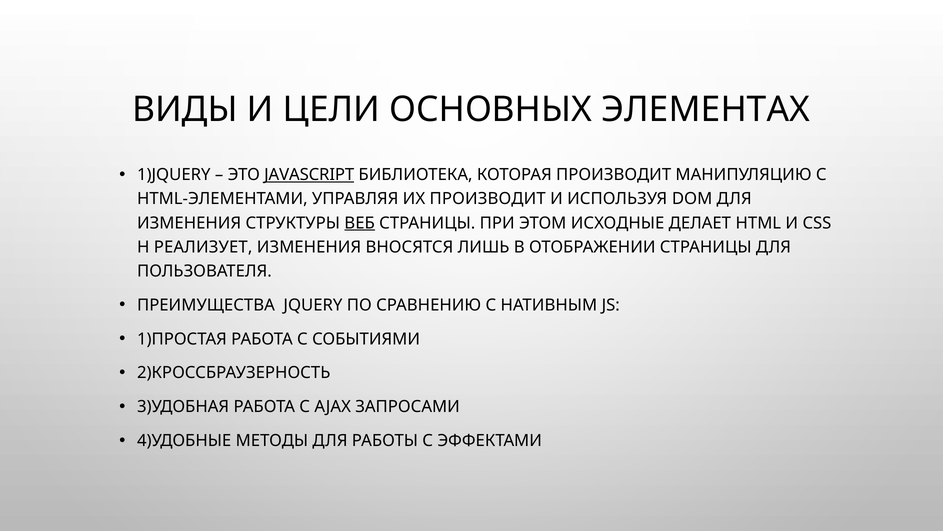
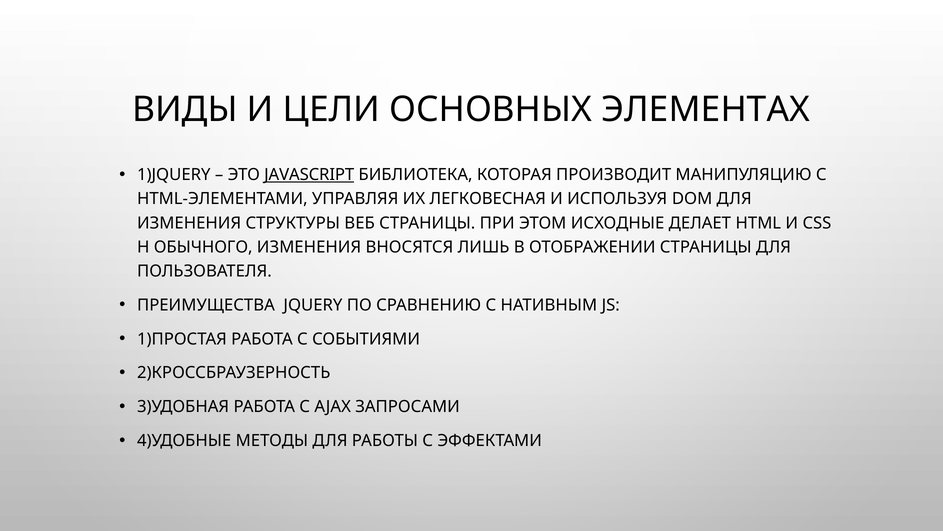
ИХ ПРОИЗВОДИТ: ПРОИЗВОДИТ -> ЛЕГКОВЕСНАЯ (488, 199)
ВЕБ underline: present -> none (360, 223)
РЕАЛИЗУЕТ: РЕАЛИЗУЕТ -> ОБЫЧНОГО (203, 247)
